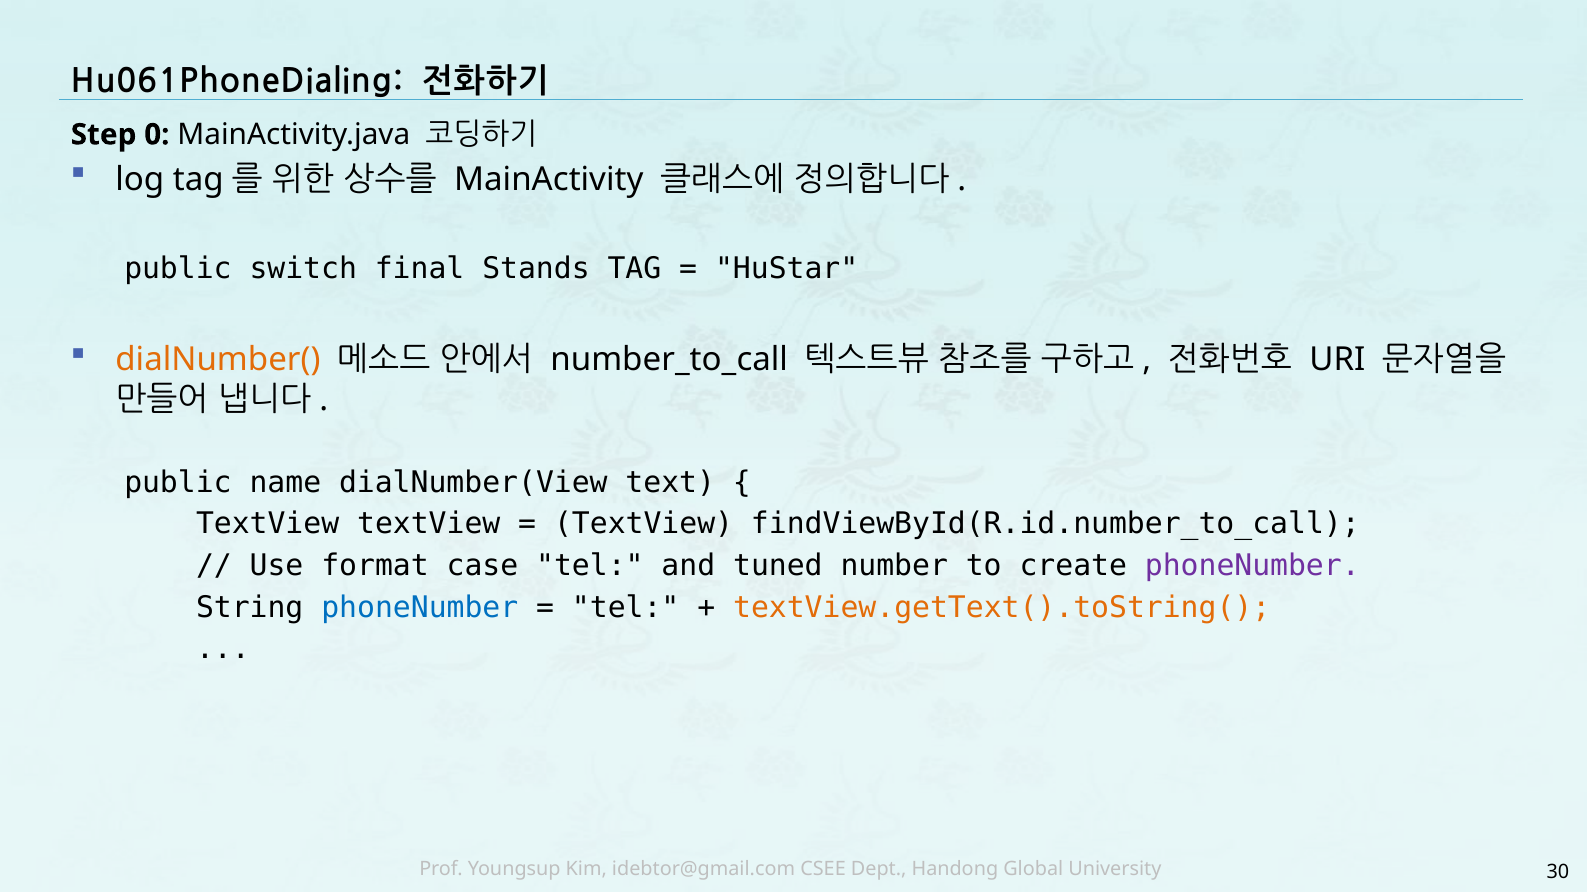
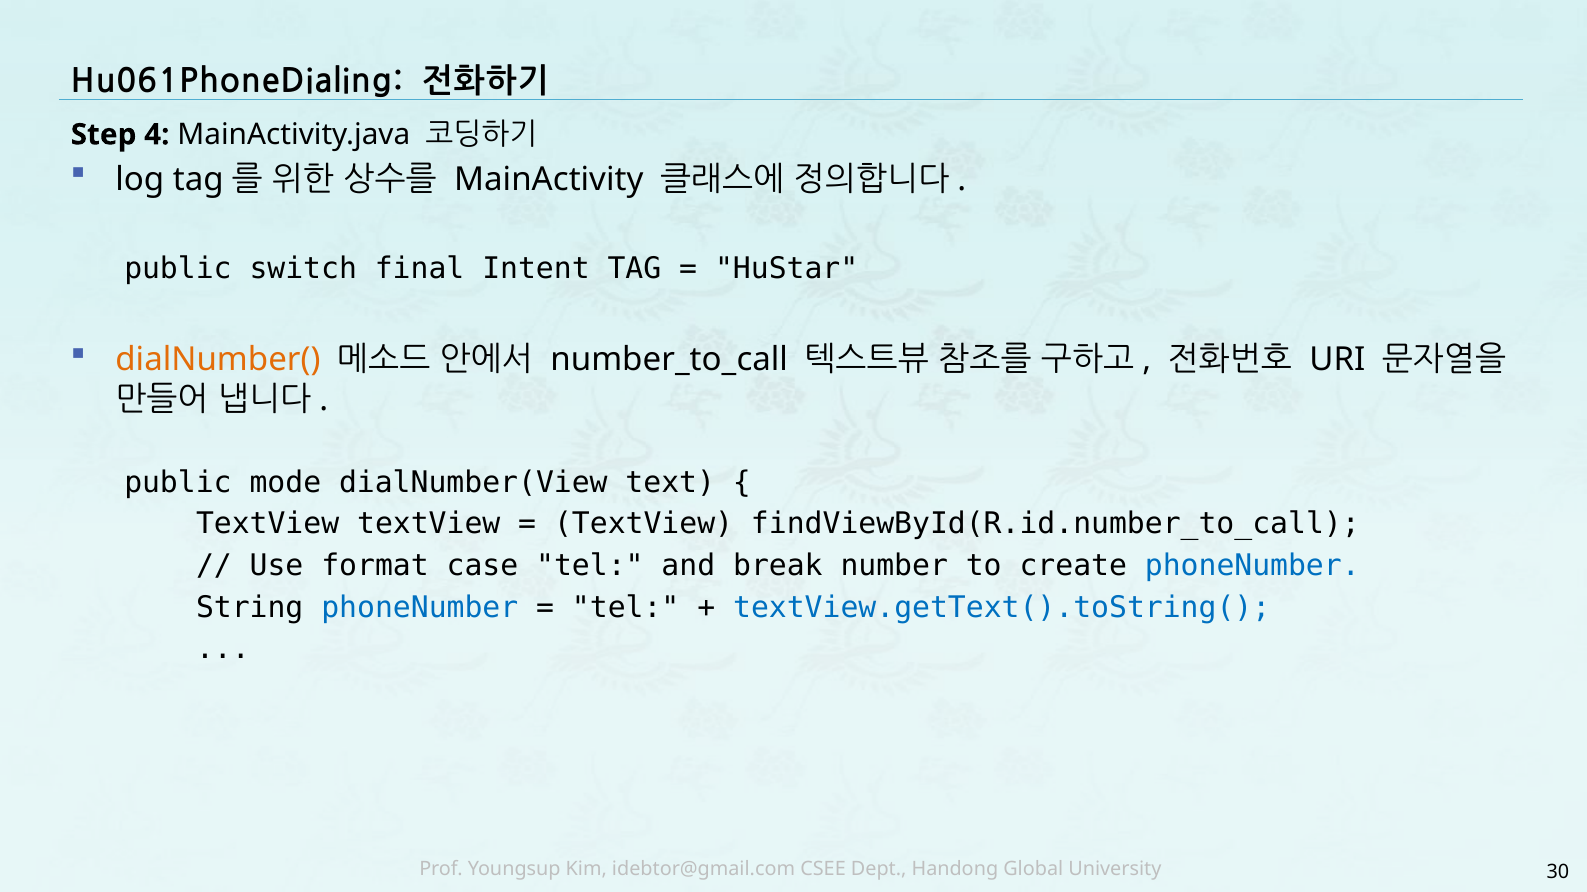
0: 0 -> 4 (157, 135)
Stands: Stands -> Intent (536, 269)
name: name -> mode (285, 483)
tuned: tuned -> break (778, 566)
phoneNumber colour: purple -> blue (1252, 566)
textView.getText().toString( colour: orange -> blue (1002, 608)
